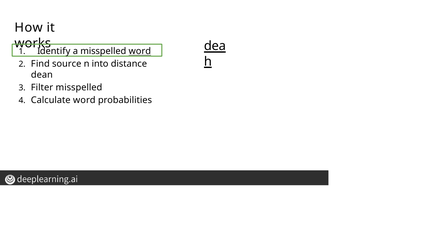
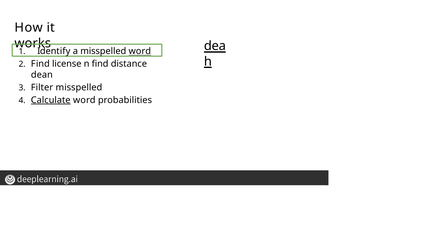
source: source -> license (67, 64)
n into: into -> find (100, 64)
Calculate underline: none -> present (51, 100)
